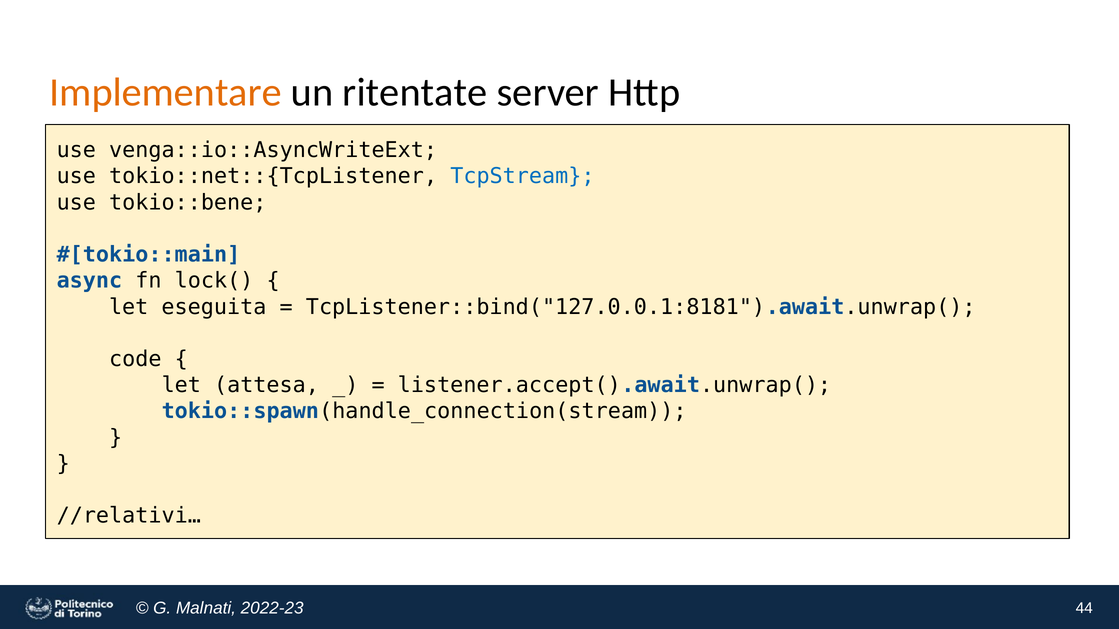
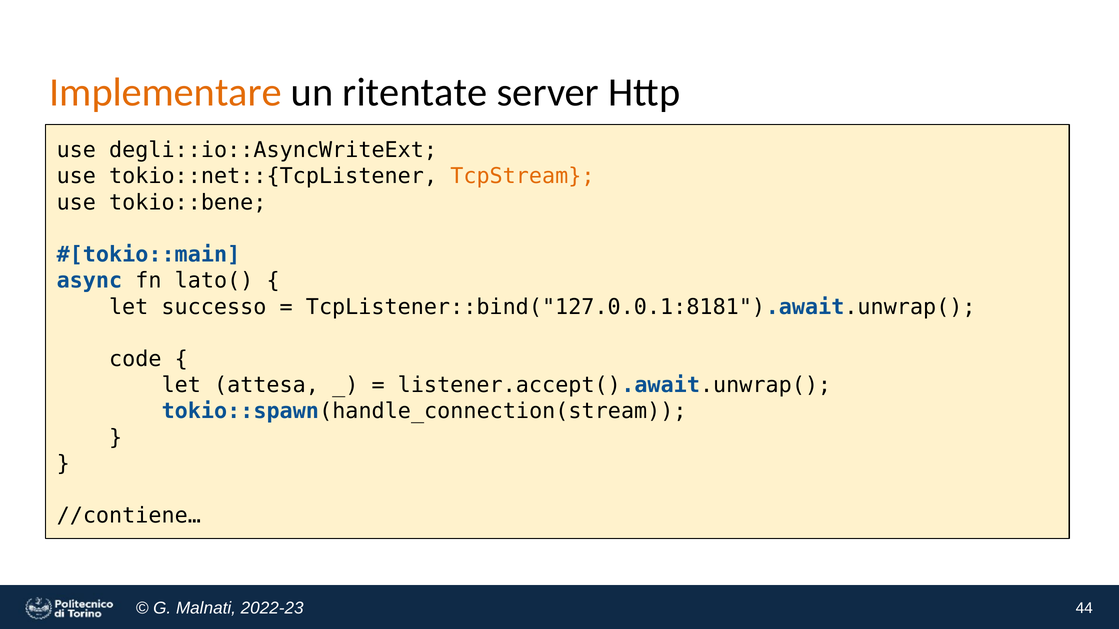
venga::io::AsyncWriteExt: venga::io::AsyncWriteExt -> degli::io::AsyncWriteExt (273, 150)
TcpStream colour: blue -> orange (522, 176)
lock(: lock( -> lato( (214, 281)
eseguita: eseguita -> successo (214, 307)
//relativi…: //relativi… -> //contiene… (129, 516)
